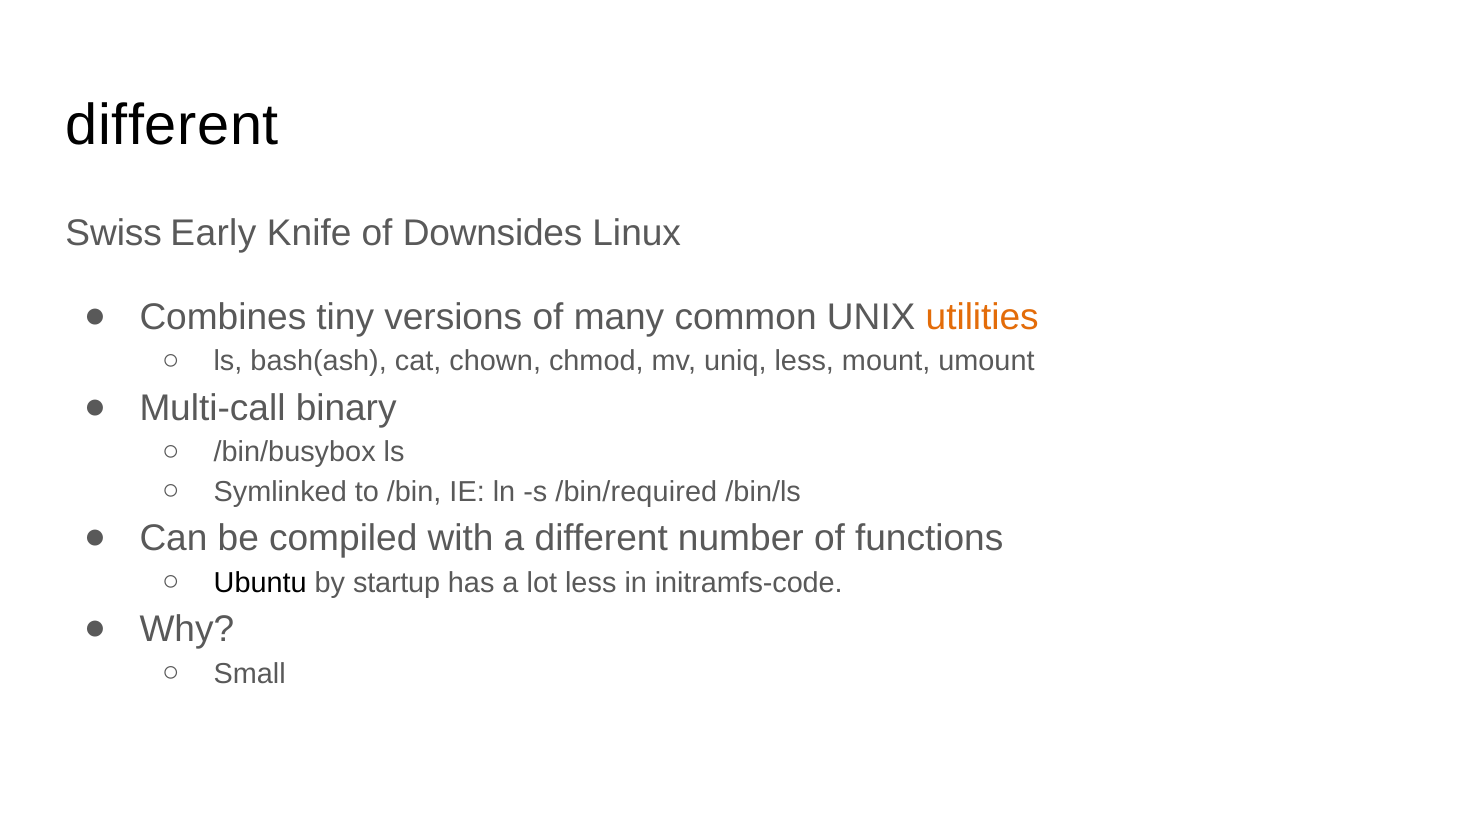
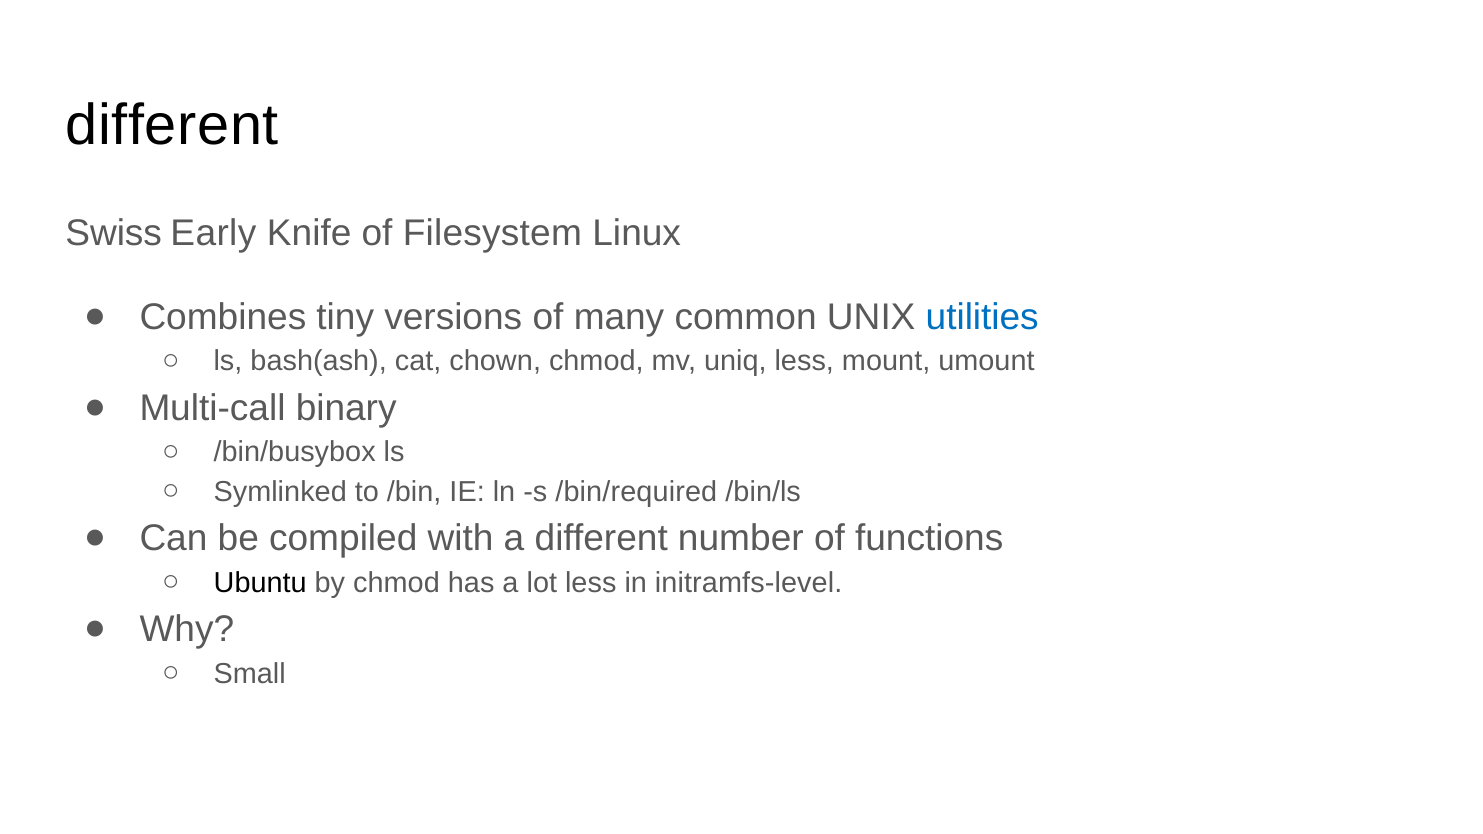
Downsides: Downsides -> Filesystem (492, 233)
utilities colour: orange -> blue (982, 317)
by startup: startup -> chmod (397, 583)
initramfs-code: initramfs-code -> initramfs-level (749, 583)
